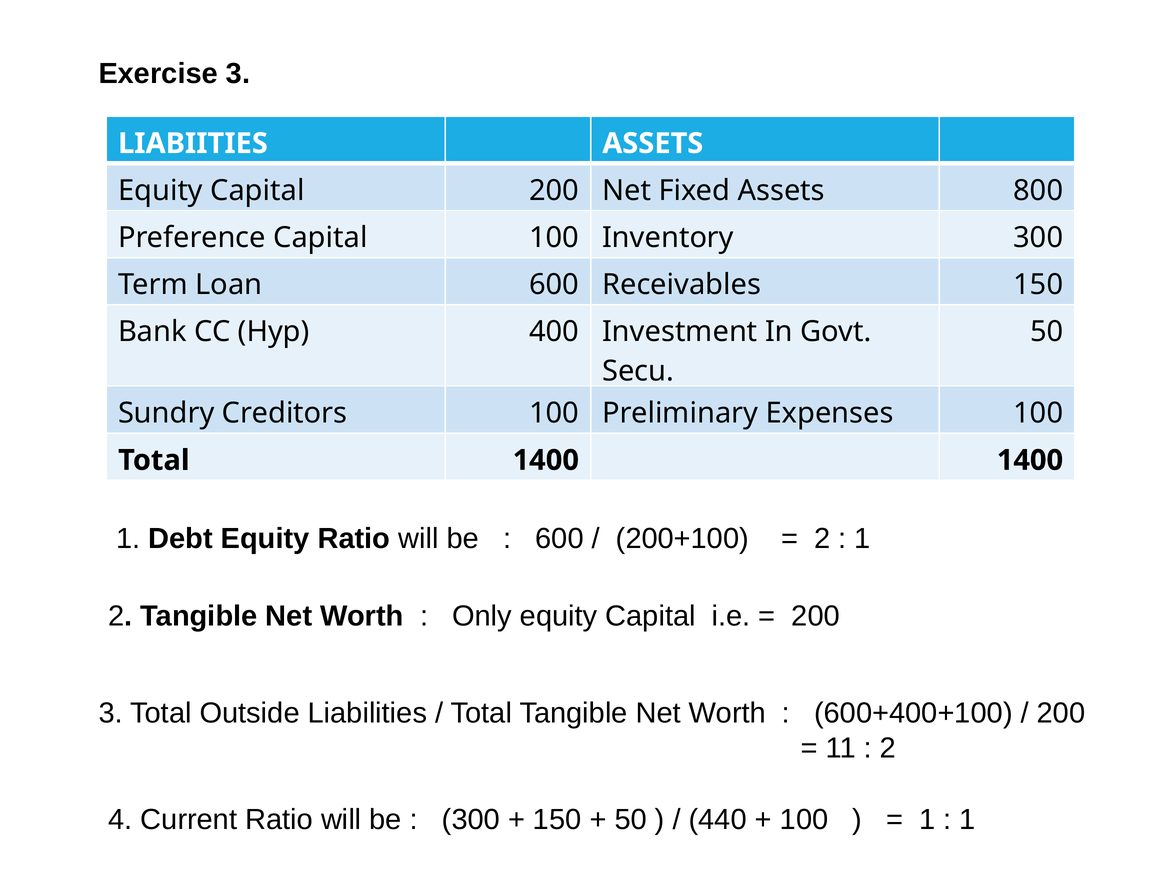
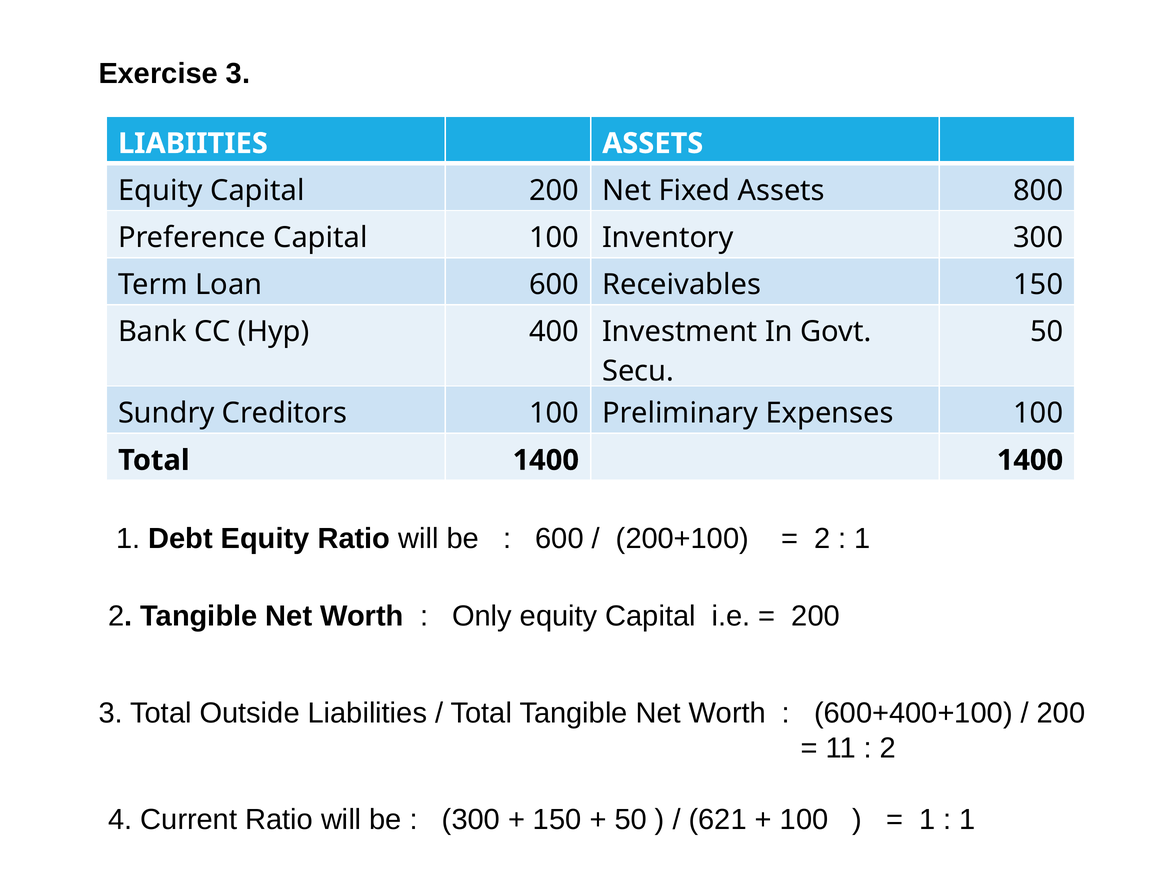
440: 440 -> 621 (718, 819)
